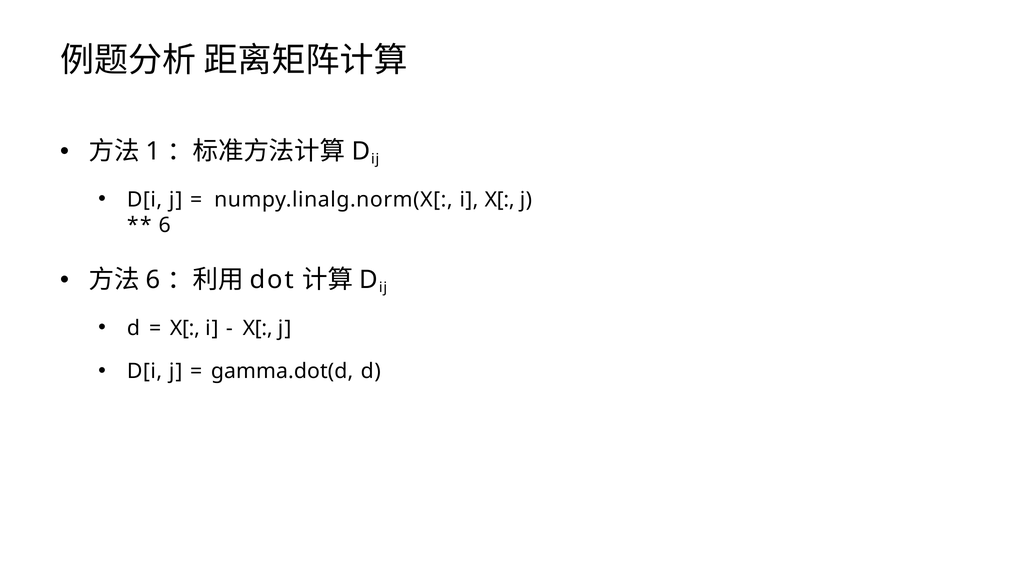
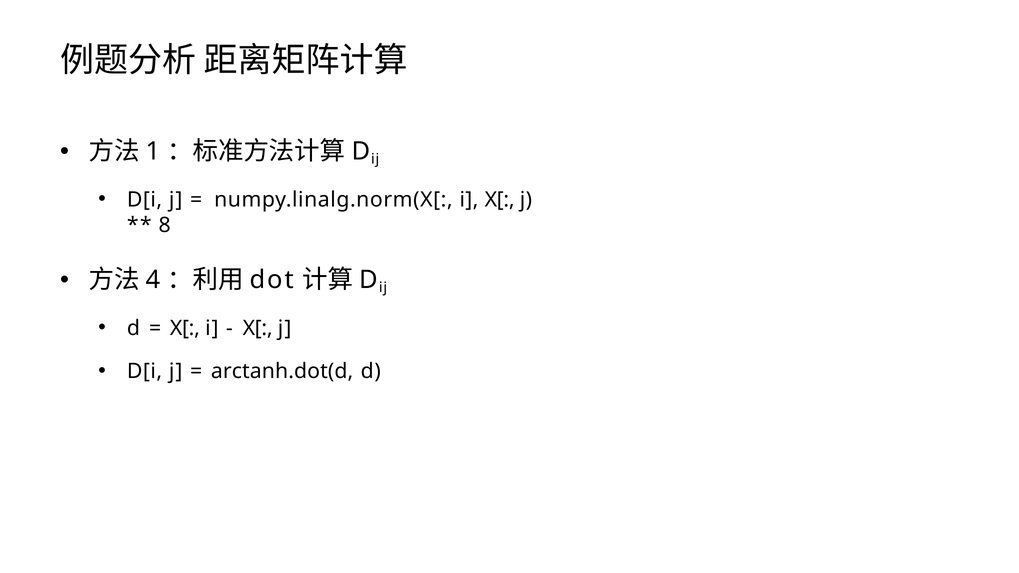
6: 6 -> 8 (165, 225)
6: 6 -> 4 (153, 280)
gamma.dot(d: gamma.dot(d -> arctanh.dot(d (282, 372)
